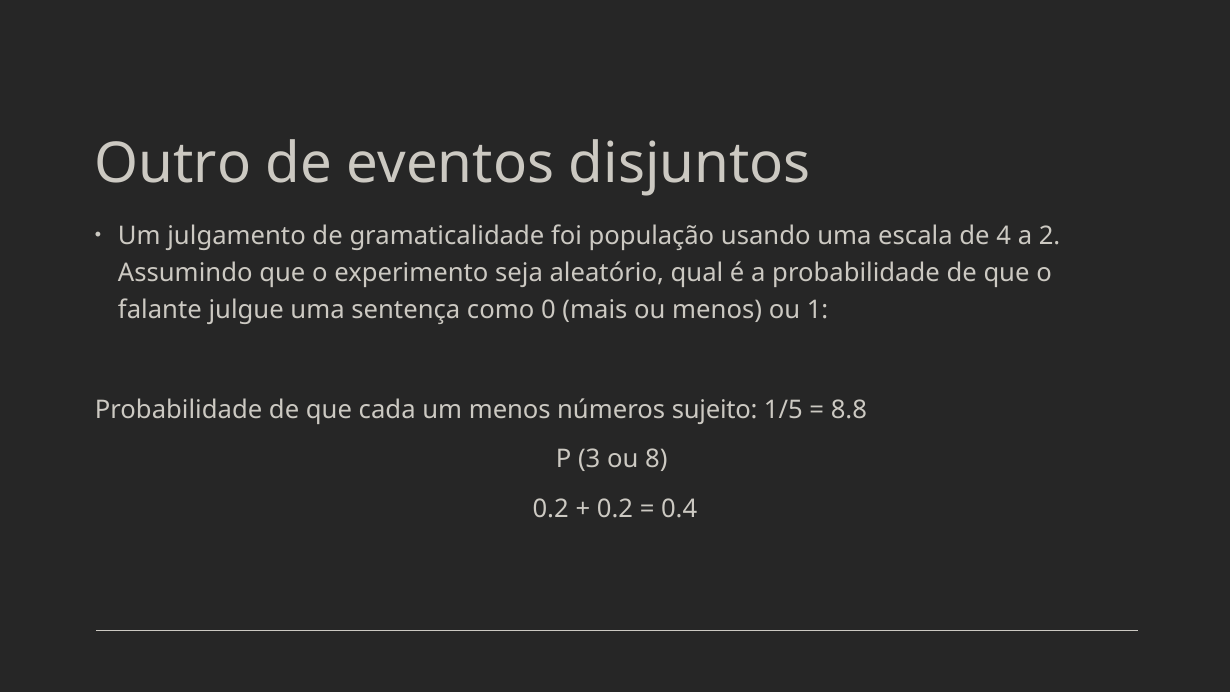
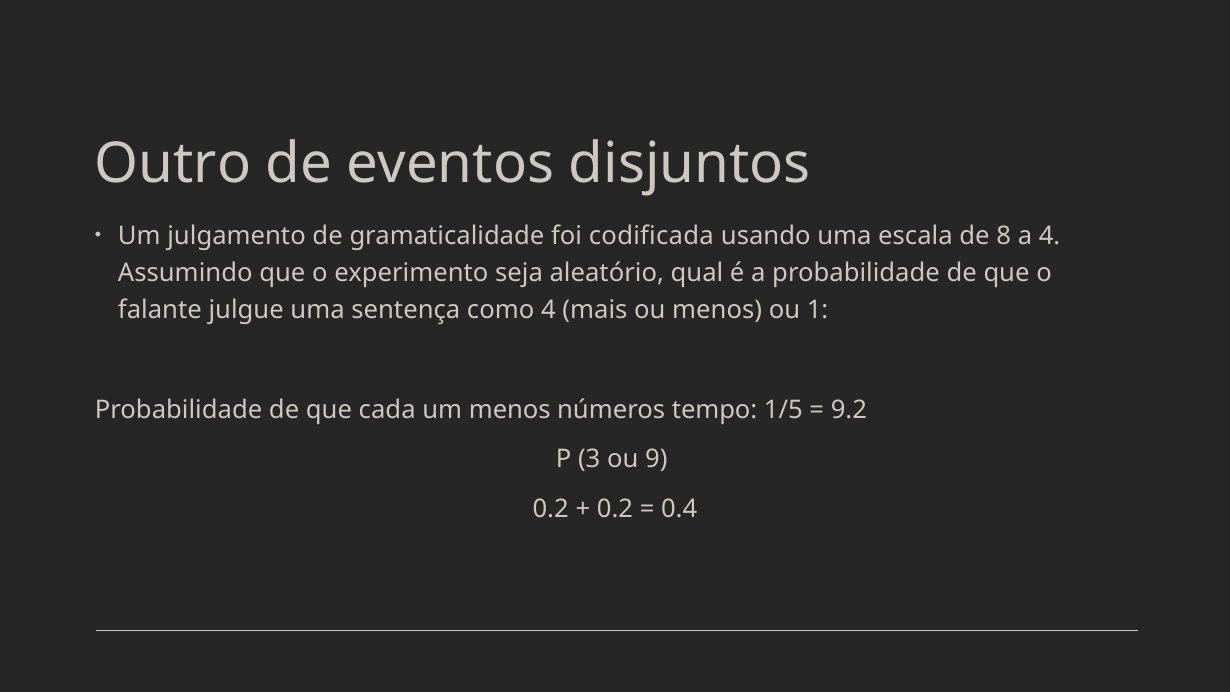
população: população -> codificada (651, 236)
4: 4 -> 8 (1004, 236)
a 2: 2 -> 4 (1050, 236)
como 0: 0 -> 4 (548, 310)
sujeito: sujeito -> tempo (715, 410)
8.8: 8.8 -> 9.2 (849, 410)
8: 8 -> 9 (656, 459)
